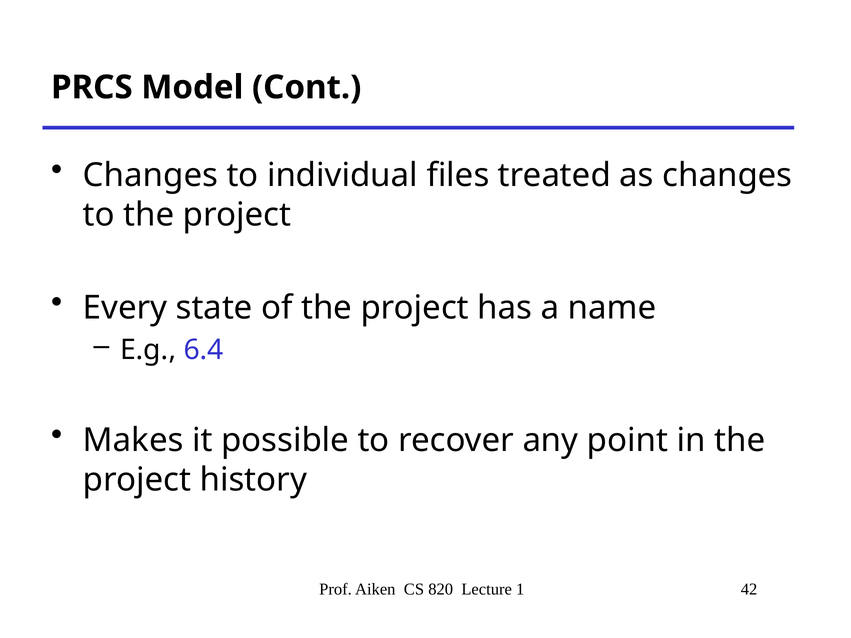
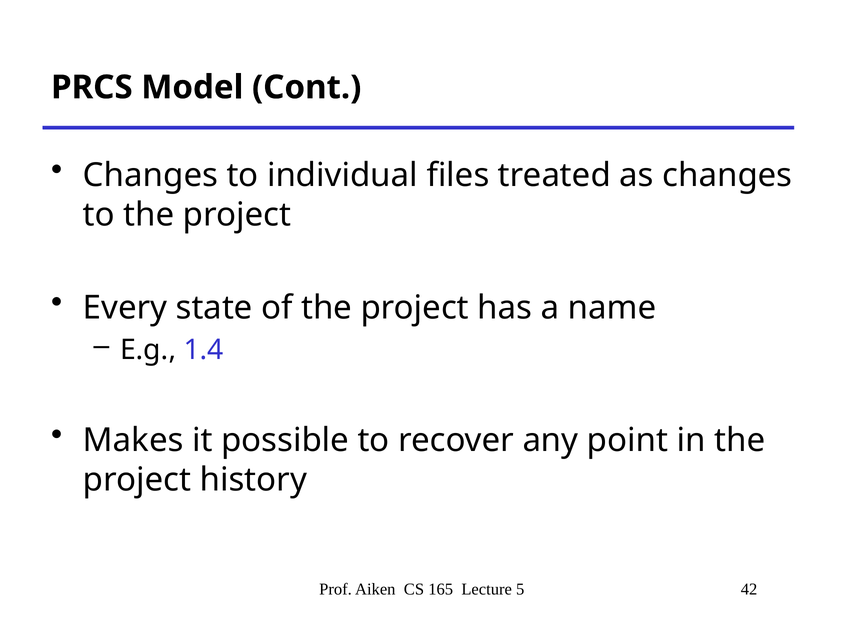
6.4: 6.4 -> 1.4 (204, 350)
820: 820 -> 165 (441, 590)
1: 1 -> 5 (520, 590)
